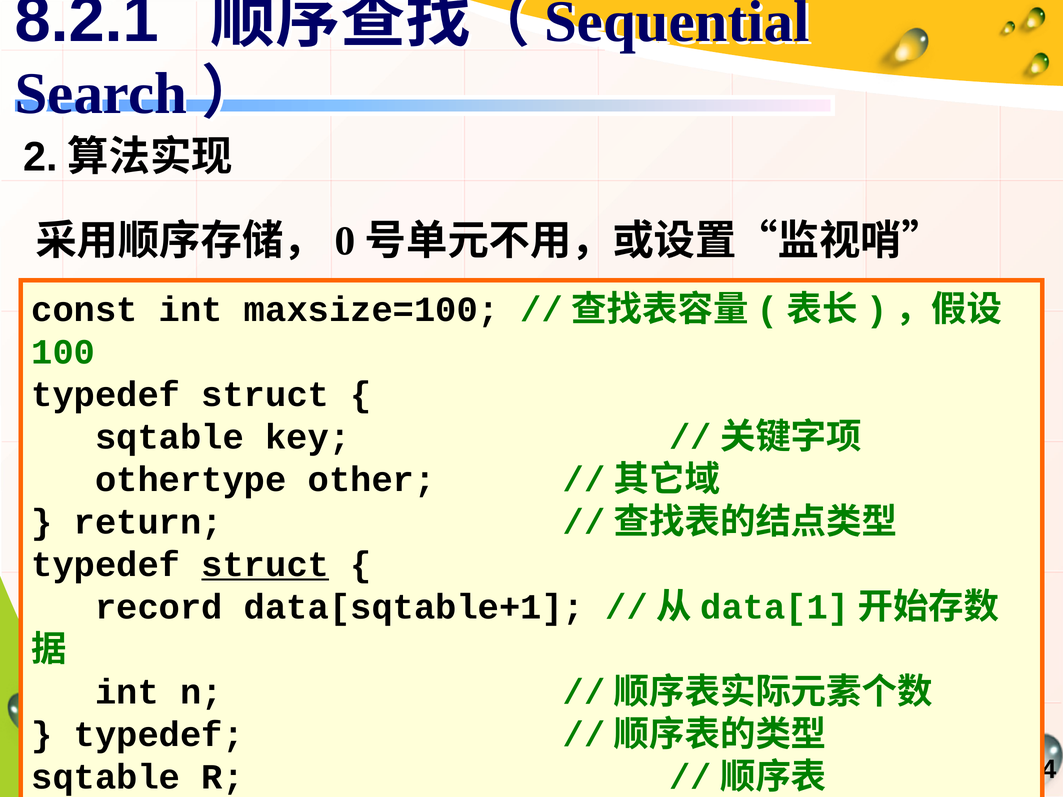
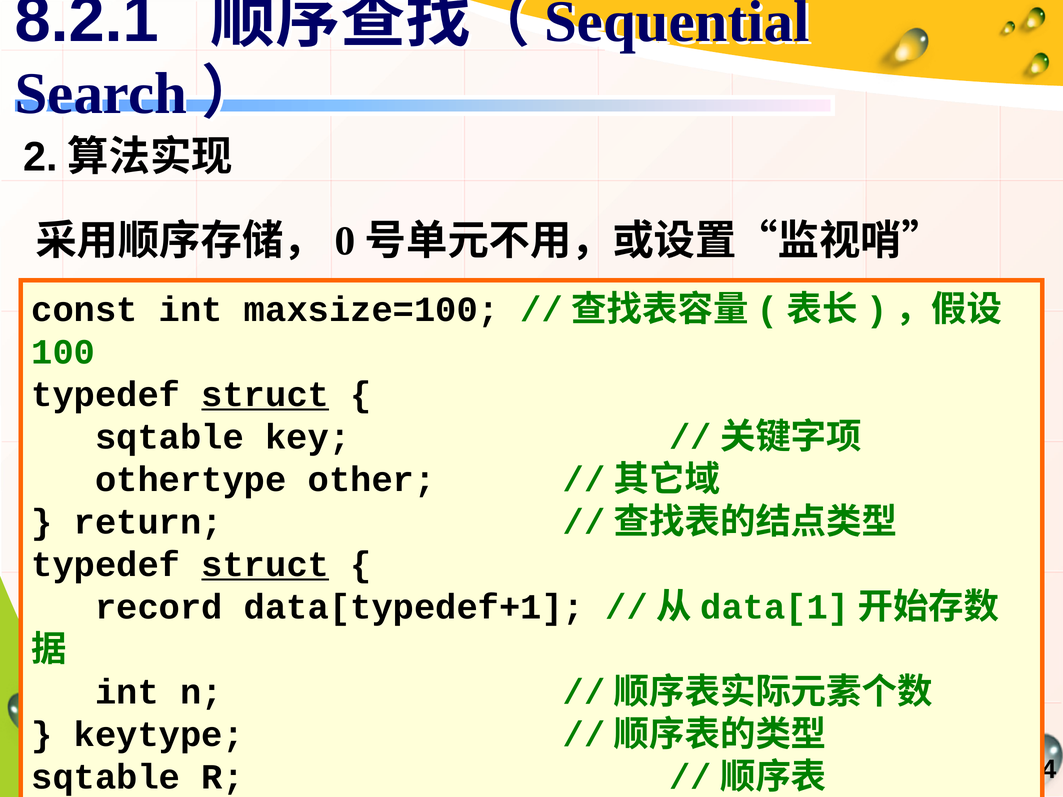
struct underline: none -> present (265, 395)
data[sqtable+1: data[sqtable+1 -> data[typedef+1 (414, 607)
typedef: typedef -> keytype (159, 735)
